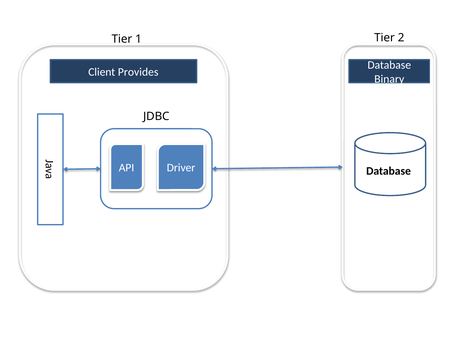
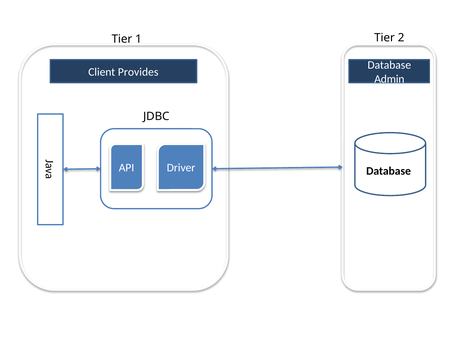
Binary: Binary -> Admin (389, 79)
